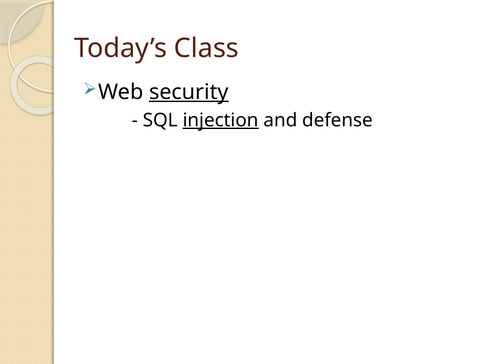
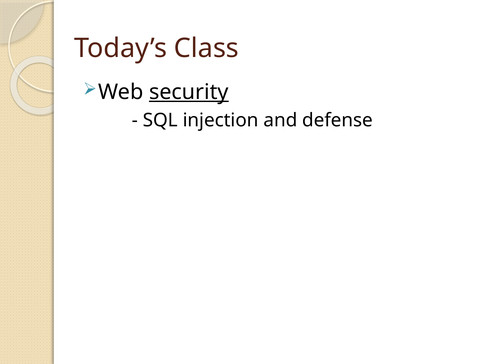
injection underline: present -> none (221, 120)
